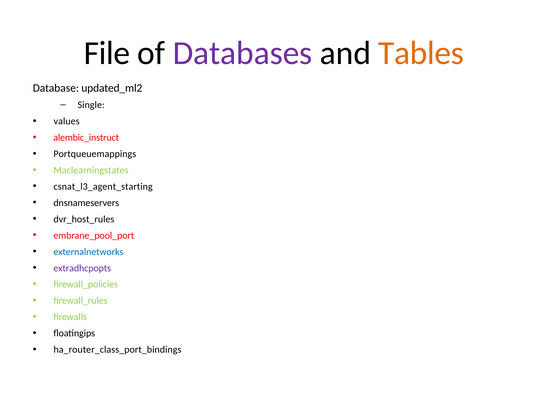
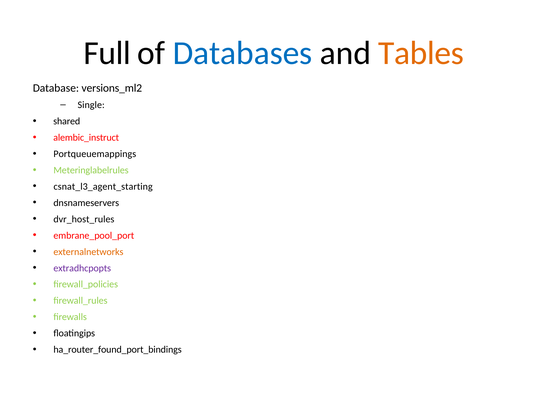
File: File -> Full (107, 53)
Databases colour: purple -> blue (243, 53)
updated_ml2: updated_ml2 -> versions_ml2 (112, 88)
values: values -> shared (67, 121)
Maclearningstates: Maclearningstates -> Meteringlabelrules (91, 170)
externalnetworks colour: blue -> orange (88, 252)
ha_router_class_port_bindings: ha_router_class_port_bindings -> ha_router_found_port_bindings (118, 350)
